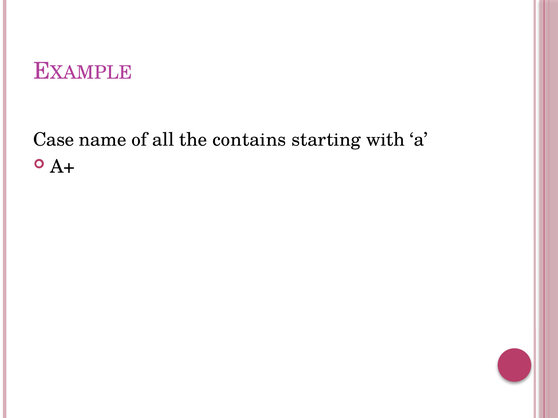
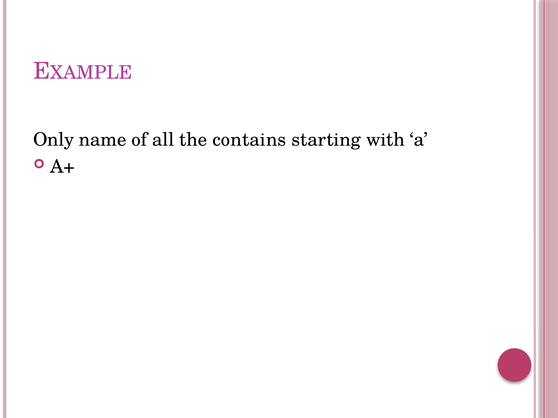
Case: Case -> Only (54, 140)
